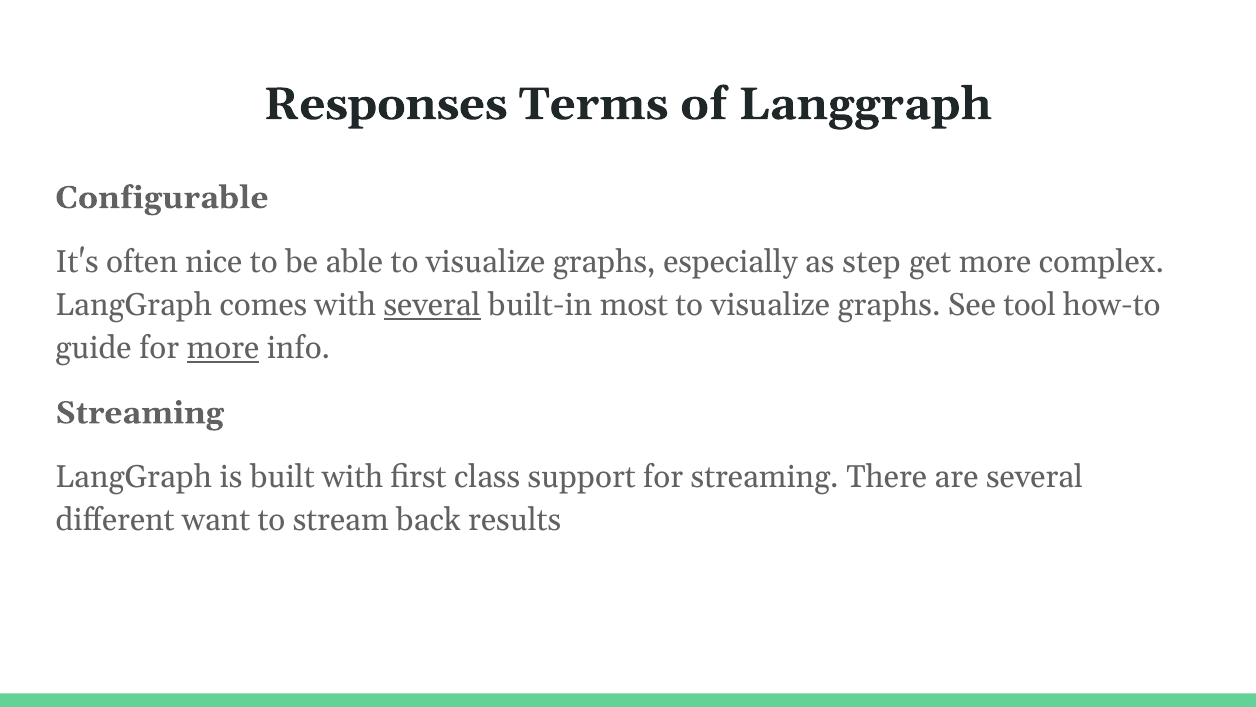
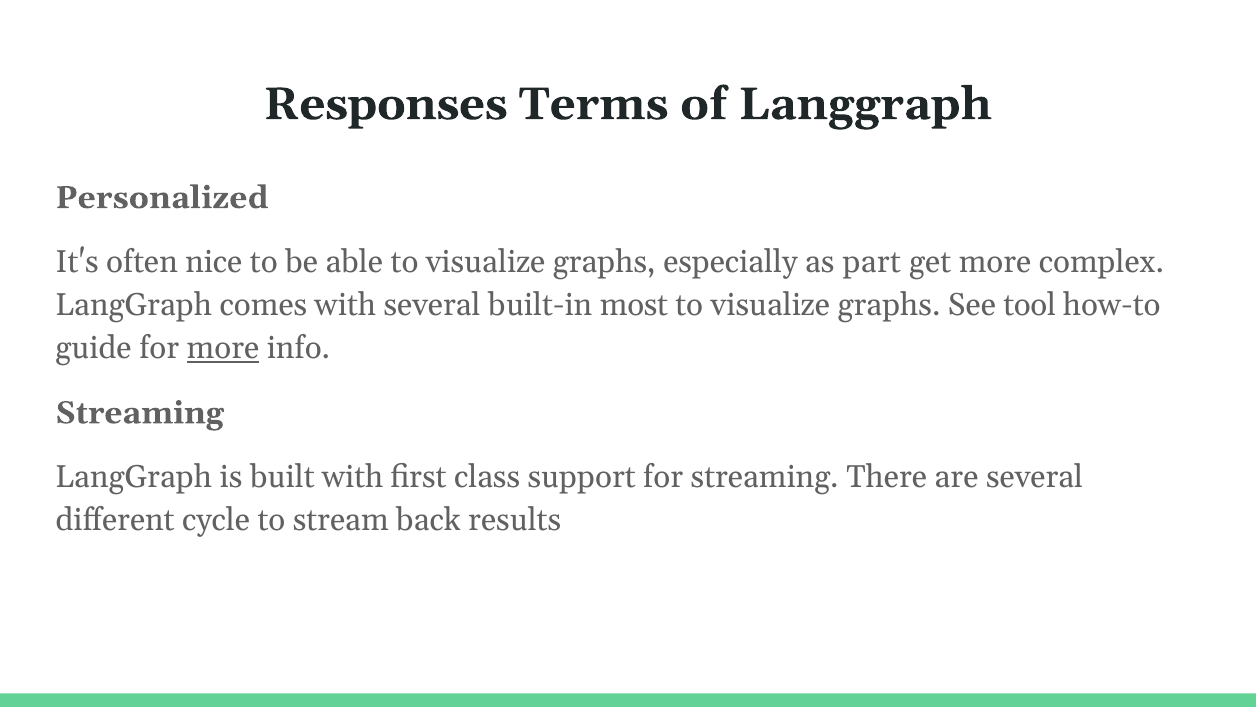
Configurable: Configurable -> Personalized (162, 198)
step: step -> part (872, 262)
several underline: present -> none (432, 305)
want: want -> cycle (216, 520)
